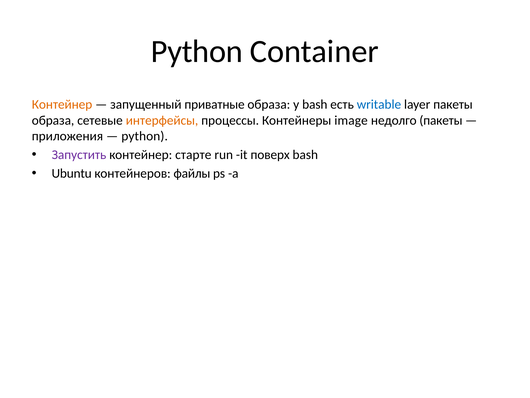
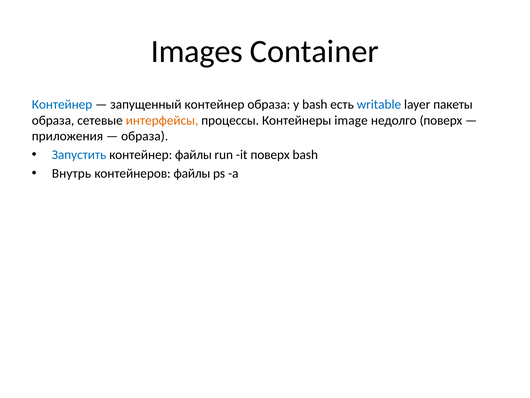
Python: Python -> Images (197, 51)
Контейнер colour: orange -> blue (62, 104)
запущенный приватные: приватные -> контейнер (214, 104)
недолго пакеты: пакеты -> поверх (441, 120)
python: python -> образа (145, 136)
Запустить colour: purple -> blue (79, 155)
контейнер старте: старте -> файлы (193, 155)
Ubuntu: Ubuntu -> Внутрь (72, 173)
